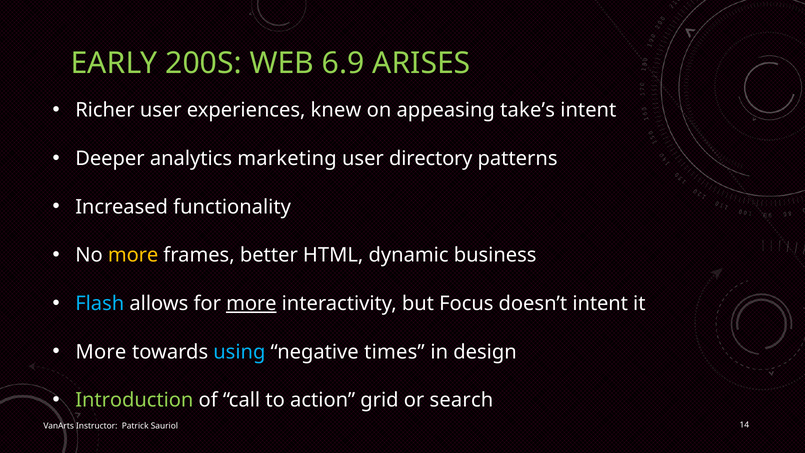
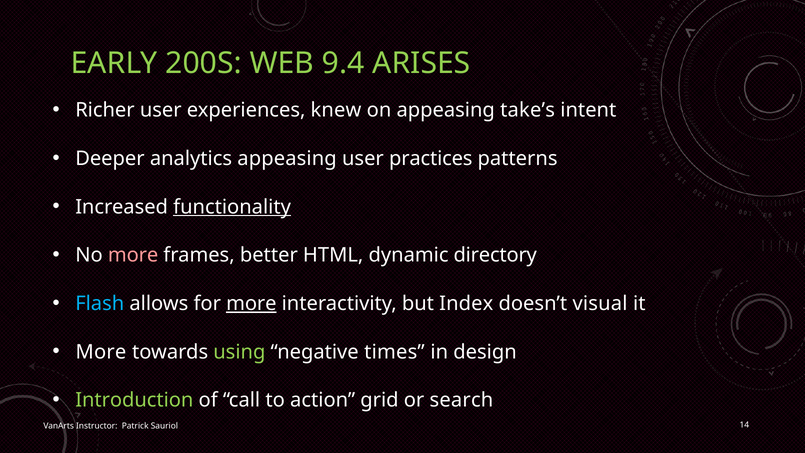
6.9: 6.9 -> 9.4 (343, 63)
analytics marketing: marketing -> appeasing (287, 159)
directory: directory -> practices (431, 159)
functionality underline: none -> present (232, 207)
more colour: yellow -> pink (133, 255)
business: business -> directory (495, 255)
Focus: Focus -> Index (466, 303)
doesn’t intent: intent -> visual (600, 303)
using colour: light blue -> light green (239, 352)
